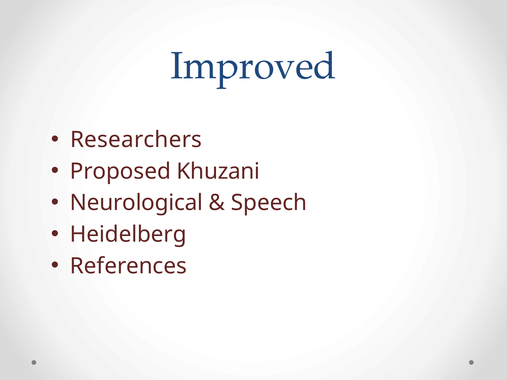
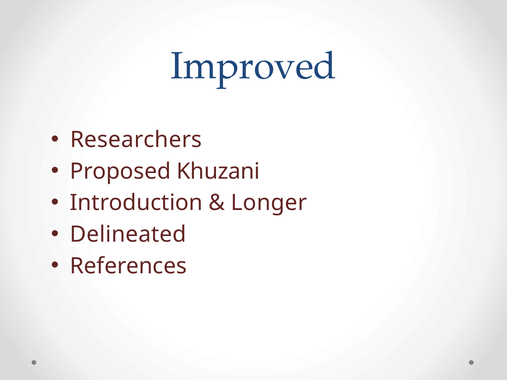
Neurological: Neurological -> Introduction (136, 203)
Speech: Speech -> Longer (269, 203)
Heidelberg: Heidelberg -> Delineated (128, 235)
